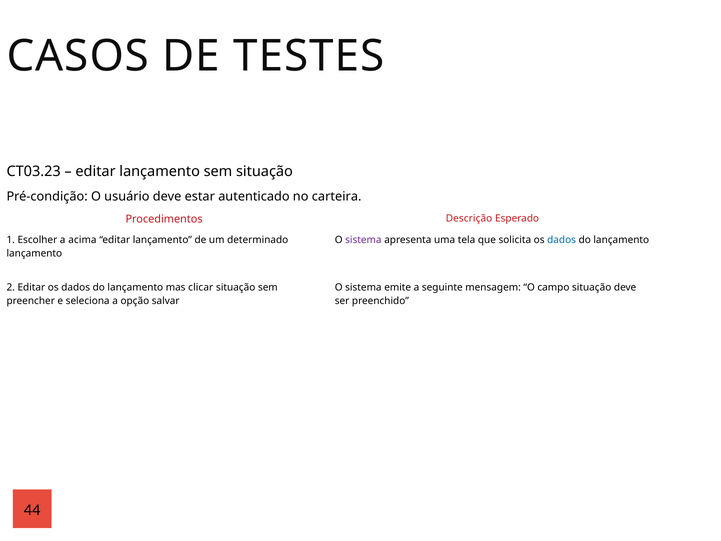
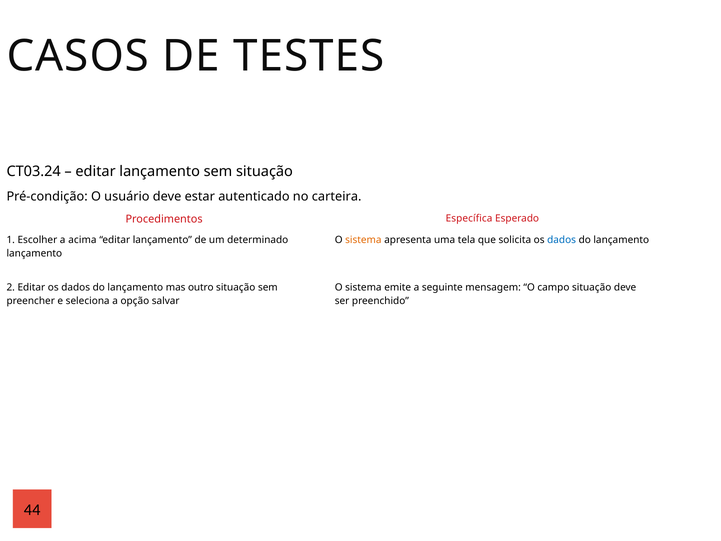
CT03.23: CT03.23 -> CT03.24 (34, 171)
Descrição: Descrição -> Específica (469, 218)
sistema colour: purple -> orange (363, 240)
clicar: clicar -> outro (201, 287)
